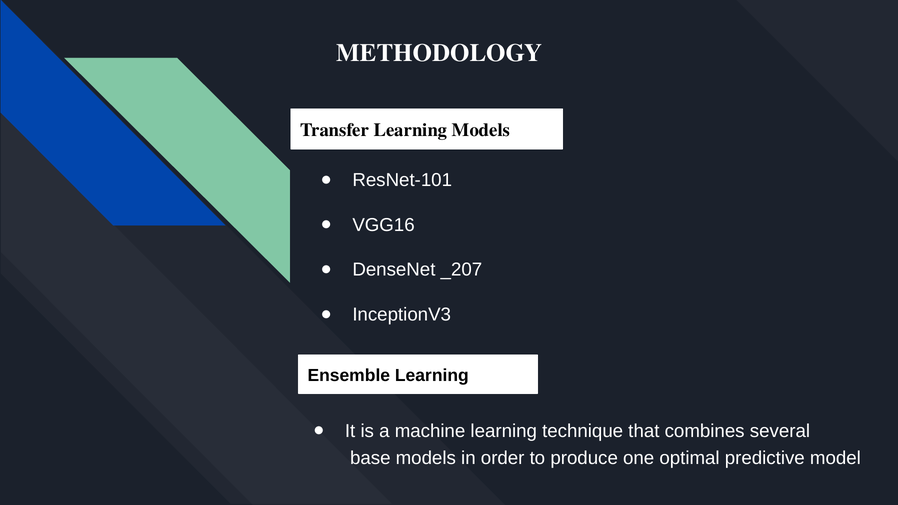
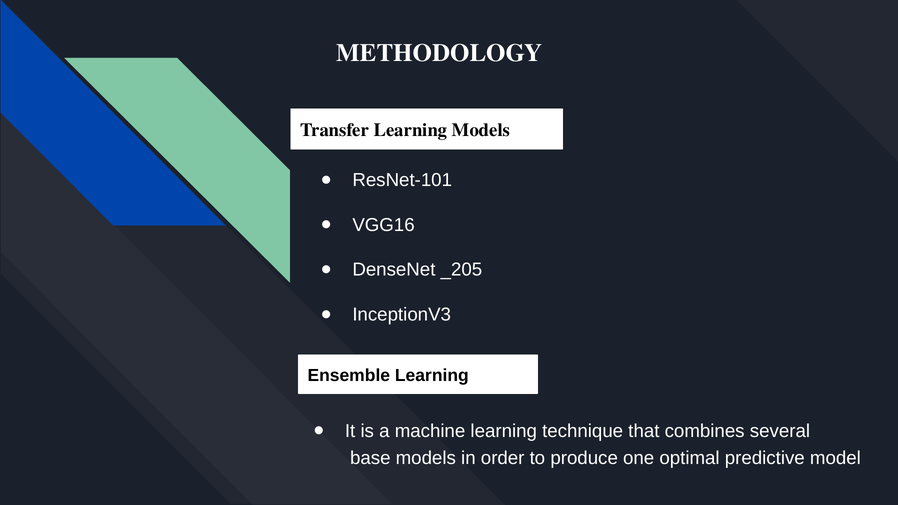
_207: _207 -> _205 (461, 270)
